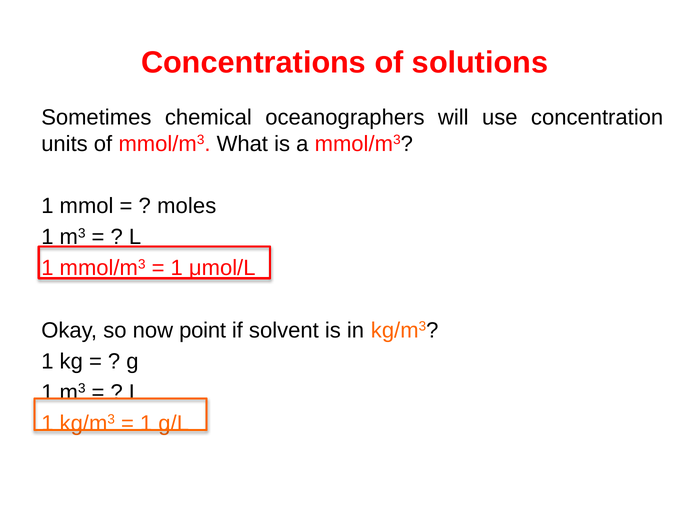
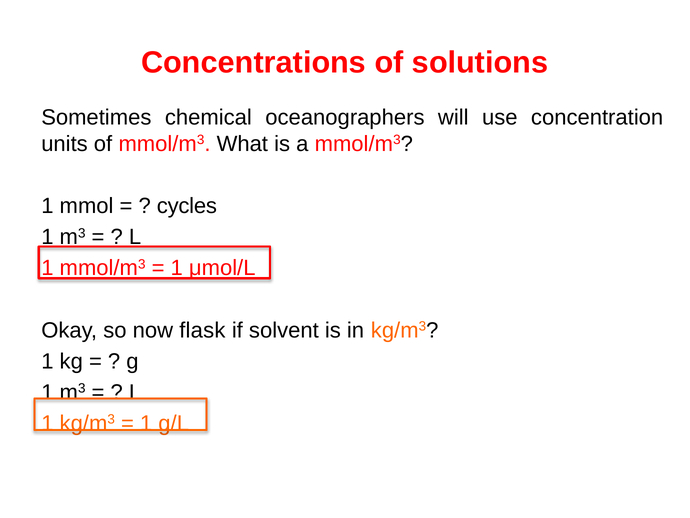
moles: moles -> cycles (187, 206)
point: point -> flask (202, 330)
